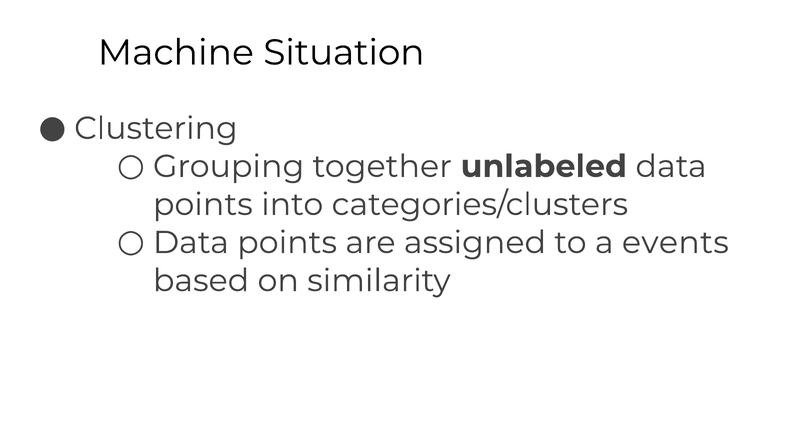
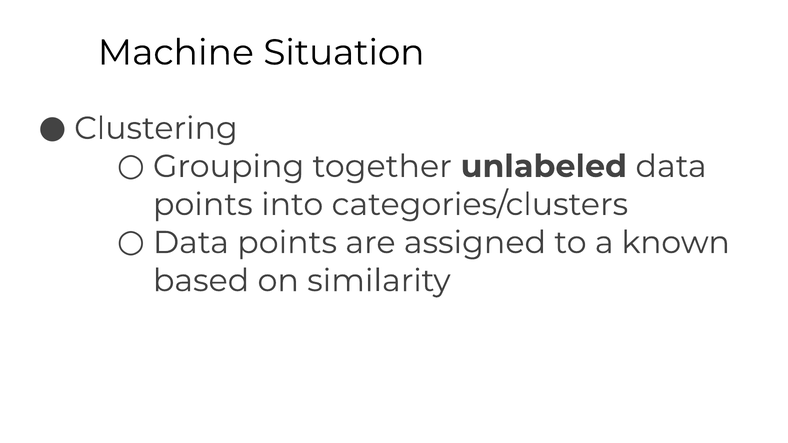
events: events -> known (676, 243)
